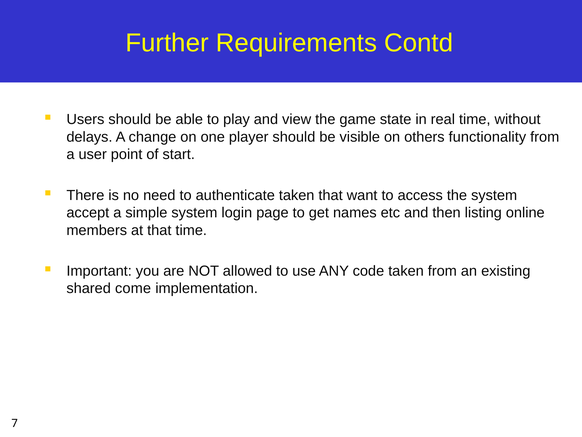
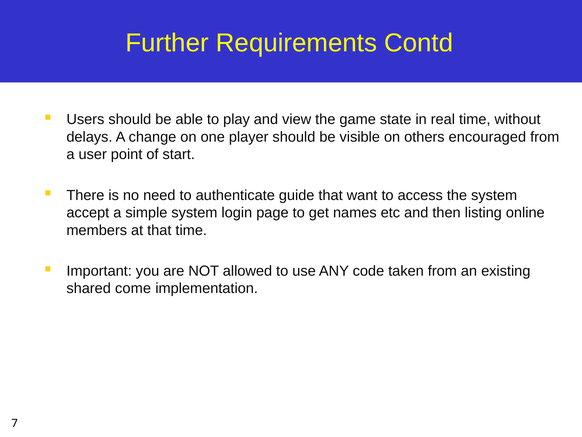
functionality: functionality -> encouraged (487, 137)
authenticate taken: taken -> guide (297, 195)
